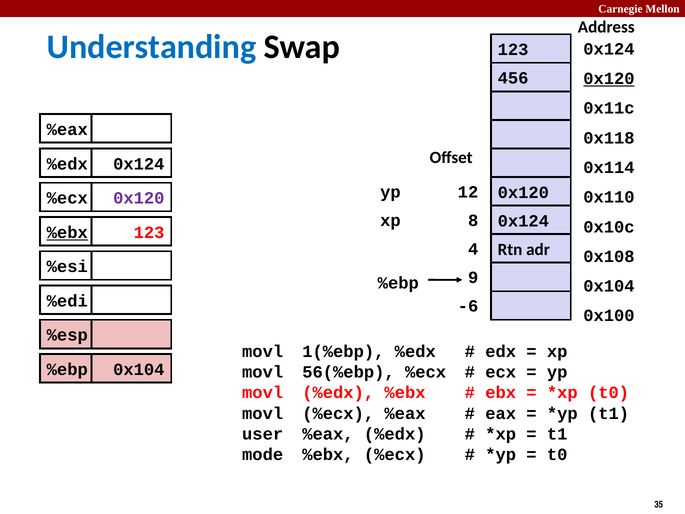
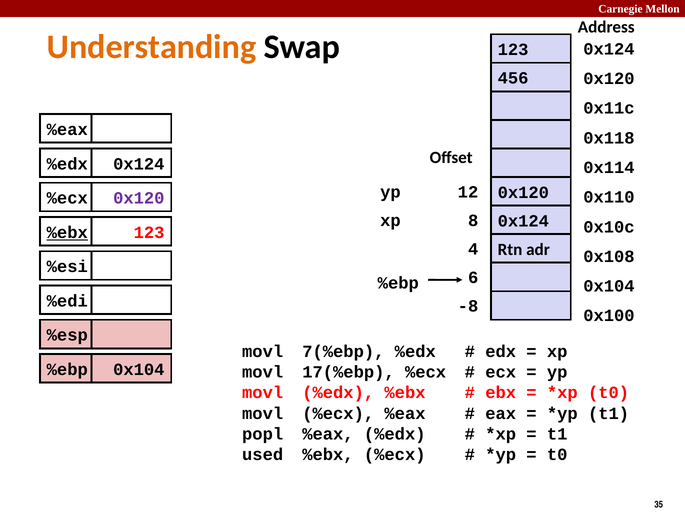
Understanding colour: blue -> orange (152, 47)
0x120 underline: present -> none (609, 79)
9: 9 -> 6 (473, 277)
-6: -6 -> -8 (468, 306)
1(%ebp: 1(%ebp -> 7(%ebp (343, 352)
56(%ebp: 56(%ebp -> 17(%ebp (349, 372)
user: user -> popl (263, 434)
mode: mode -> used (263, 454)
